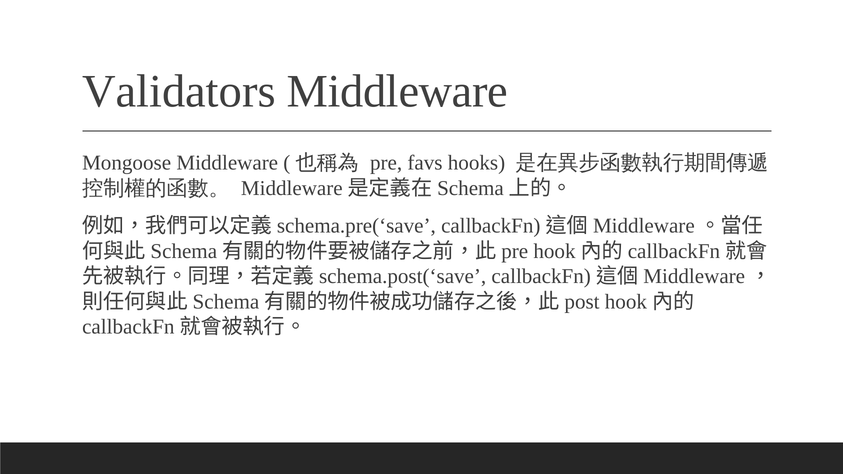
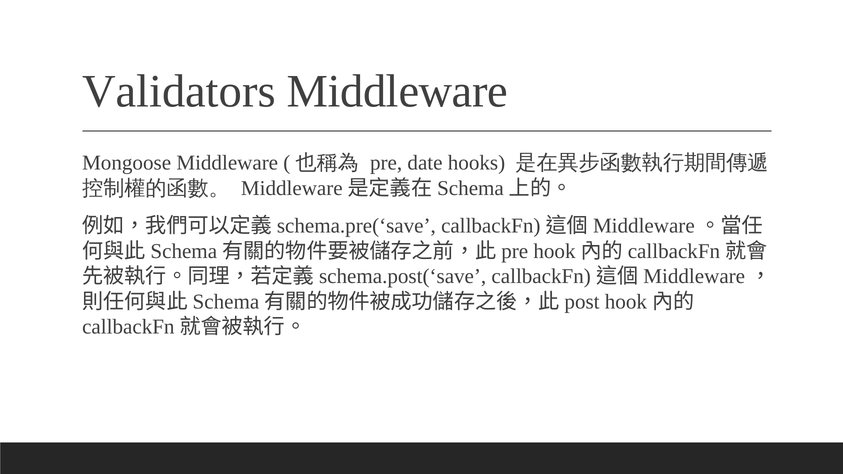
favs: favs -> date (425, 163)
